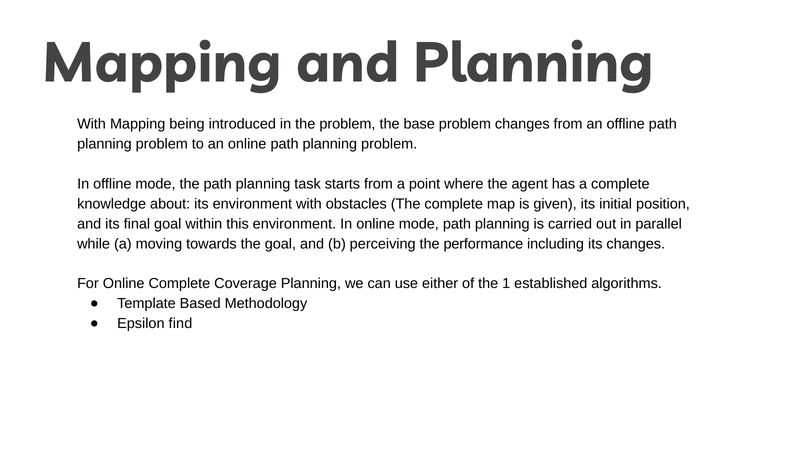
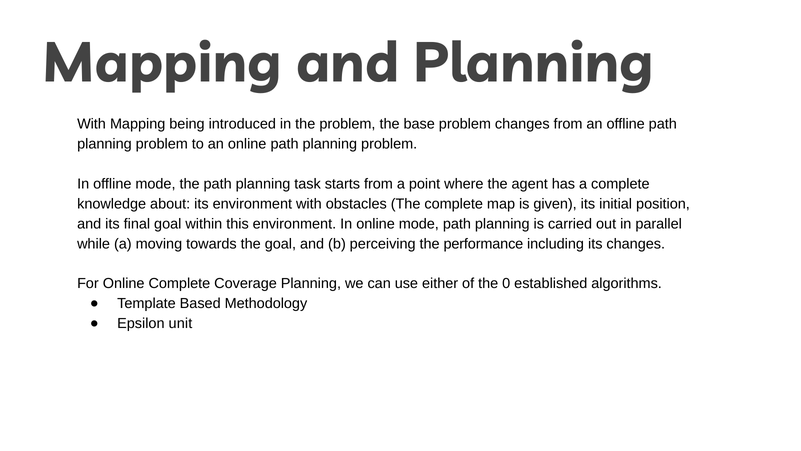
1: 1 -> 0 (506, 283)
find: find -> unit (180, 323)
